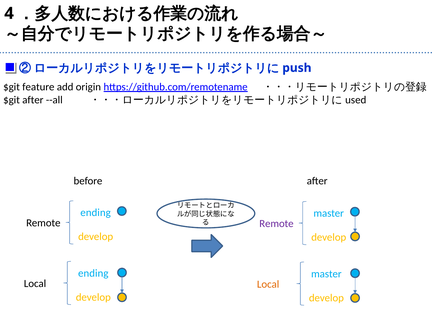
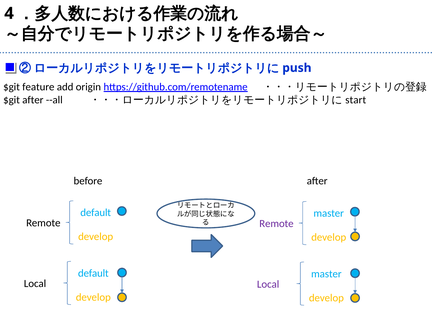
used: used -> start (356, 100)
ending: ending -> default (96, 213)
ending: ending -> default (93, 273)
Local colour: orange -> purple (268, 284)
